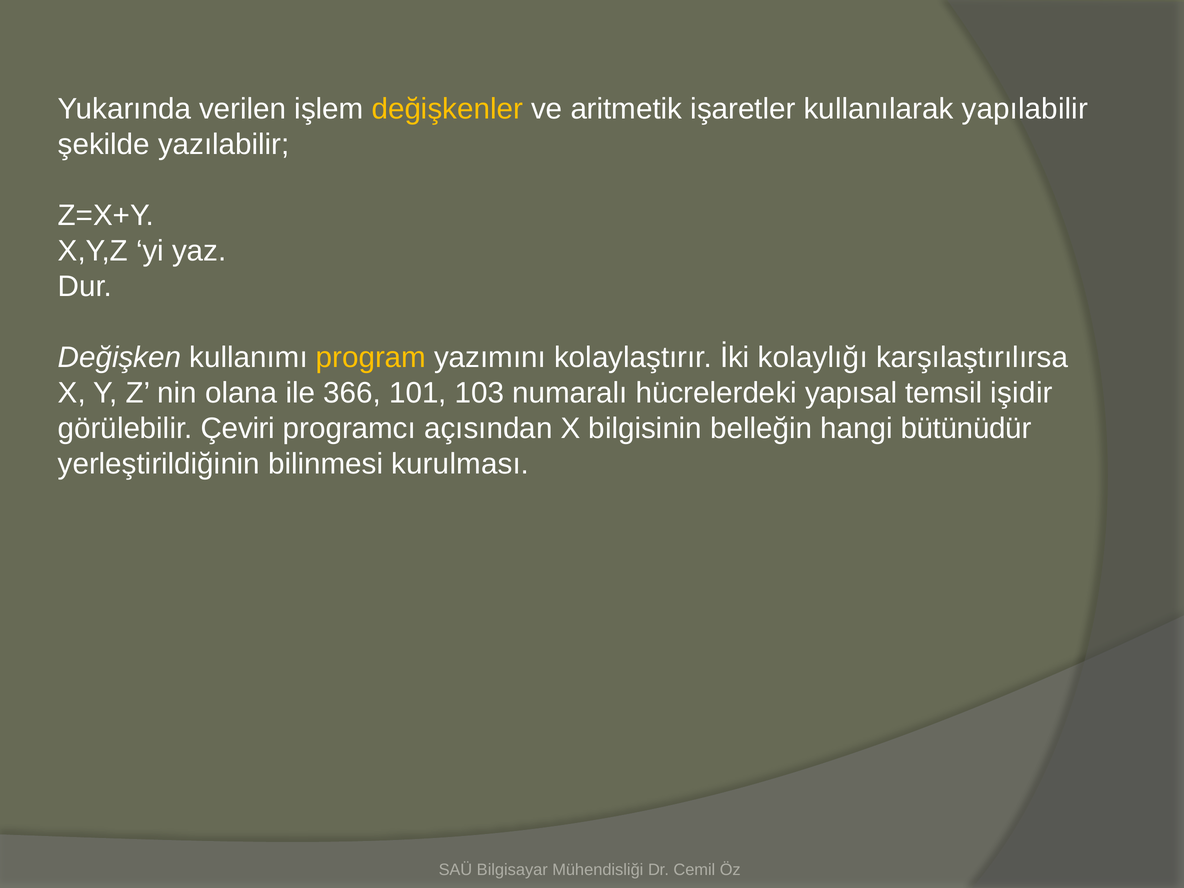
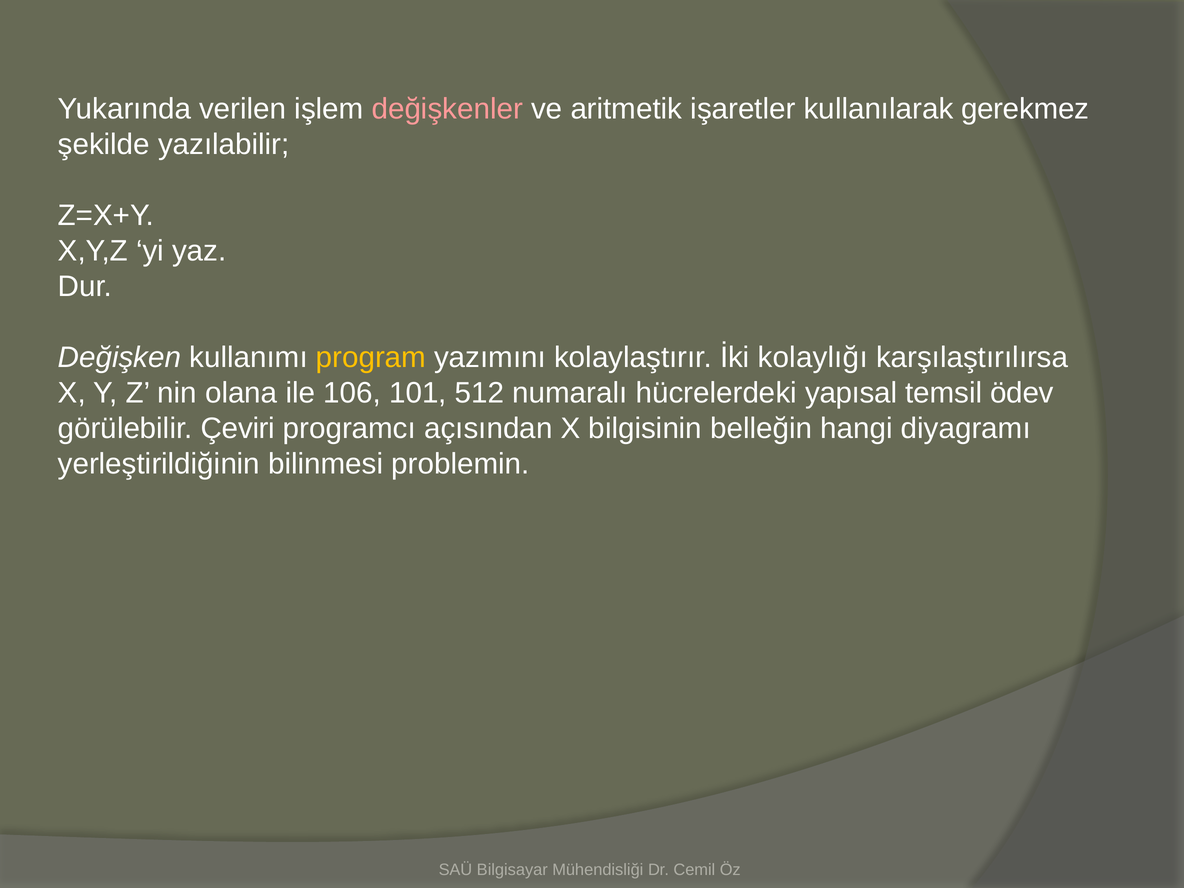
değişkenler colour: yellow -> pink (447, 109)
yapılabilir: yapılabilir -> gerekmez (1025, 109)
366: 366 -> 106 (352, 393)
103: 103 -> 512 (480, 393)
işidir: işidir -> ödev (1022, 393)
bütünüdür: bütünüdür -> diyagramı (966, 429)
kurulması: kurulması -> problemin (460, 464)
